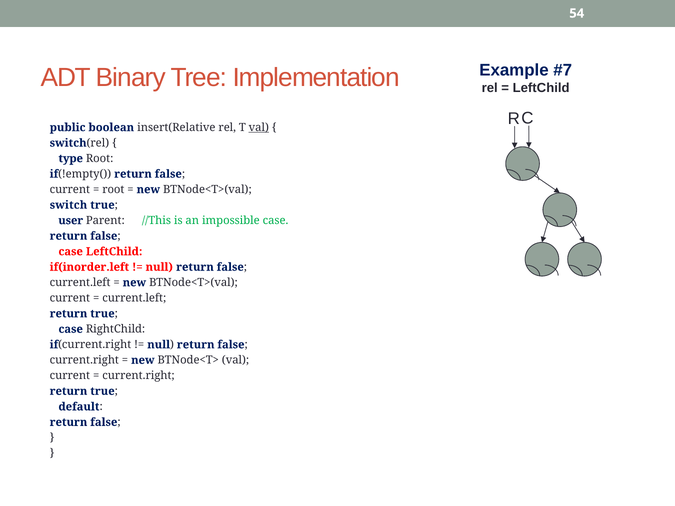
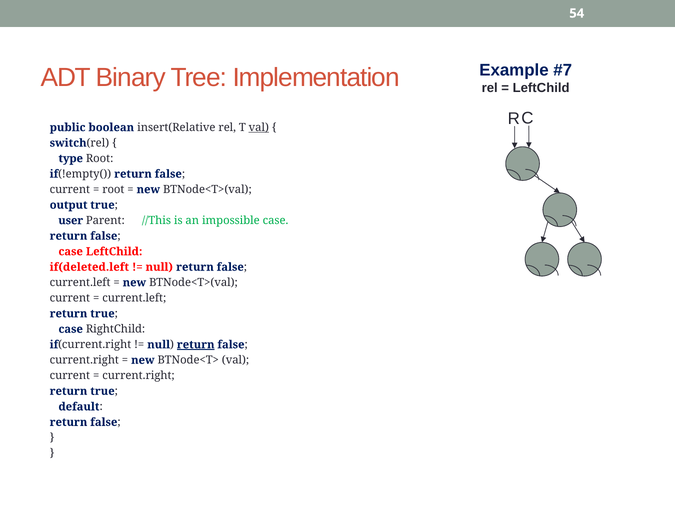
switch: switch -> output (69, 205)
if(inorder.left: if(inorder.left -> if(deleted.left (89, 267)
return underline: none -> present (196, 345)
